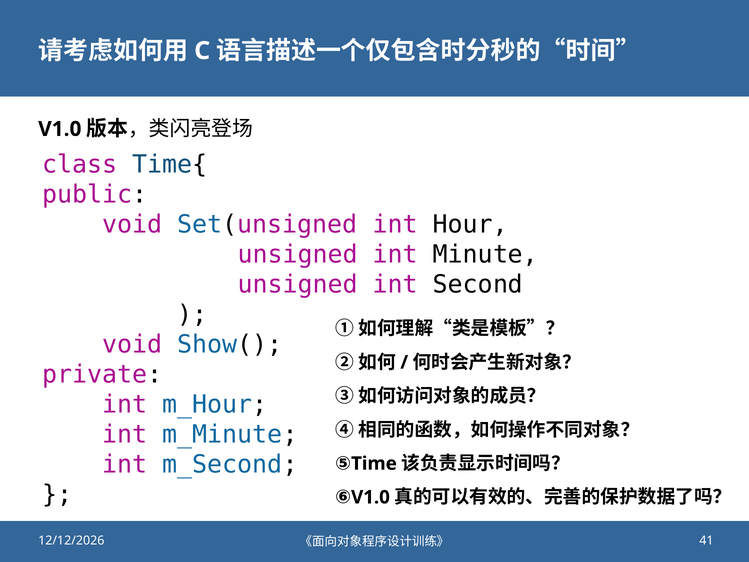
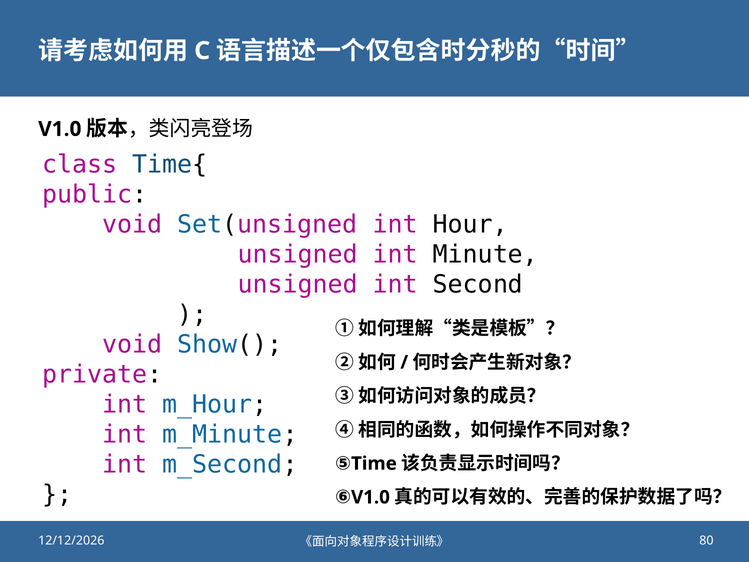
41: 41 -> 80 (706, 540)
